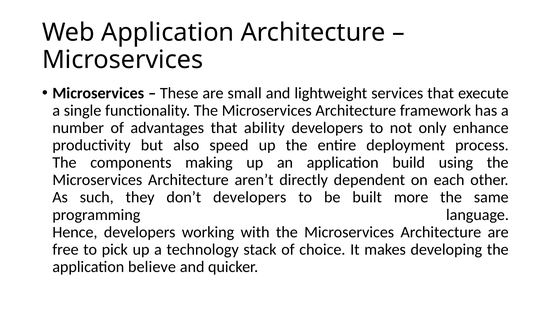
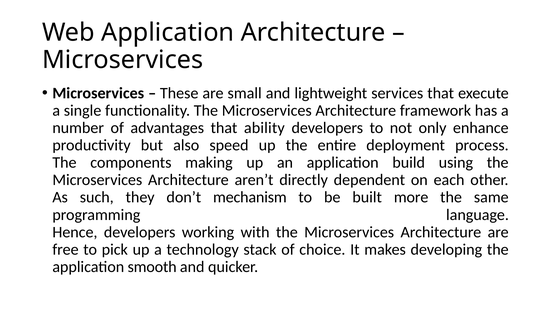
don’t developers: developers -> mechanism (250, 197)
believe: believe -> smooth (152, 267)
